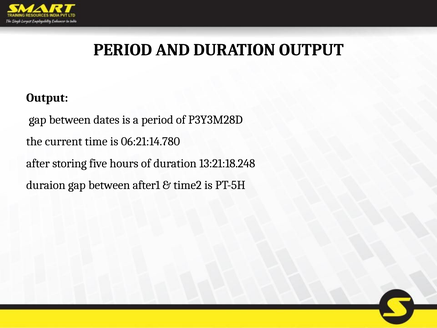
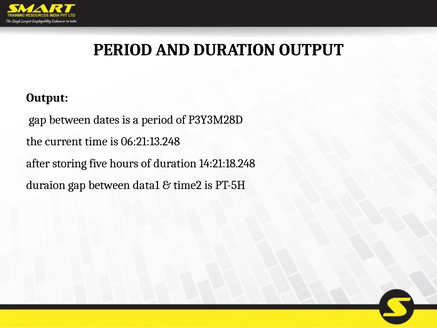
06:21:14.780: 06:21:14.780 -> 06:21:13.248 (150, 141)
13:21:18.248: 13:21:18.248 -> 14:21:18.248 (227, 163)
after1: after1 -> data1 (146, 185)
